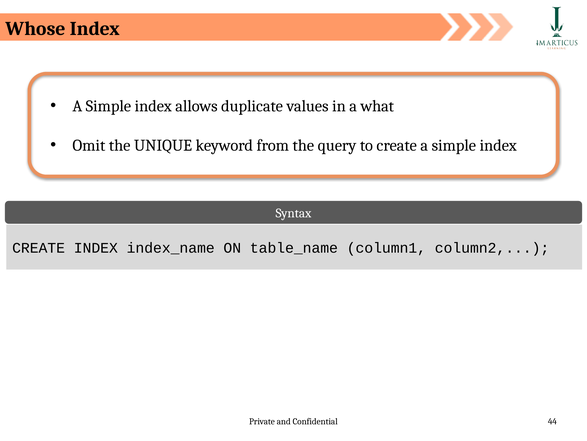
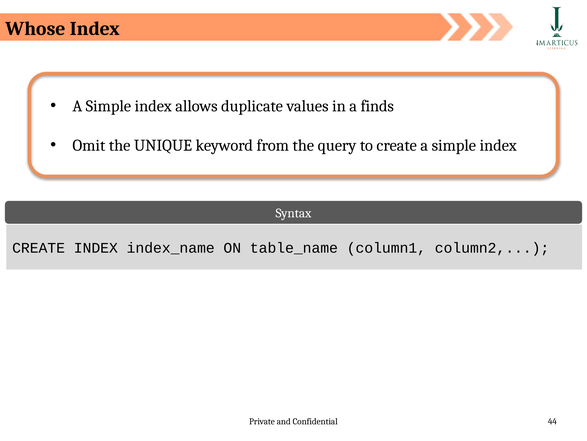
what: what -> finds (377, 106)
